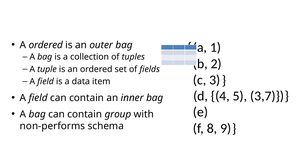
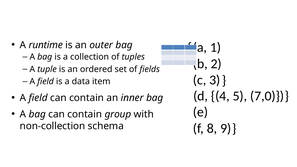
A ordered: ordered -> runtime (46, 45)
3,7: 3,7 -> 7,0 (267, 96)
non-performs: non-performs -> non-collection (53, 126)
